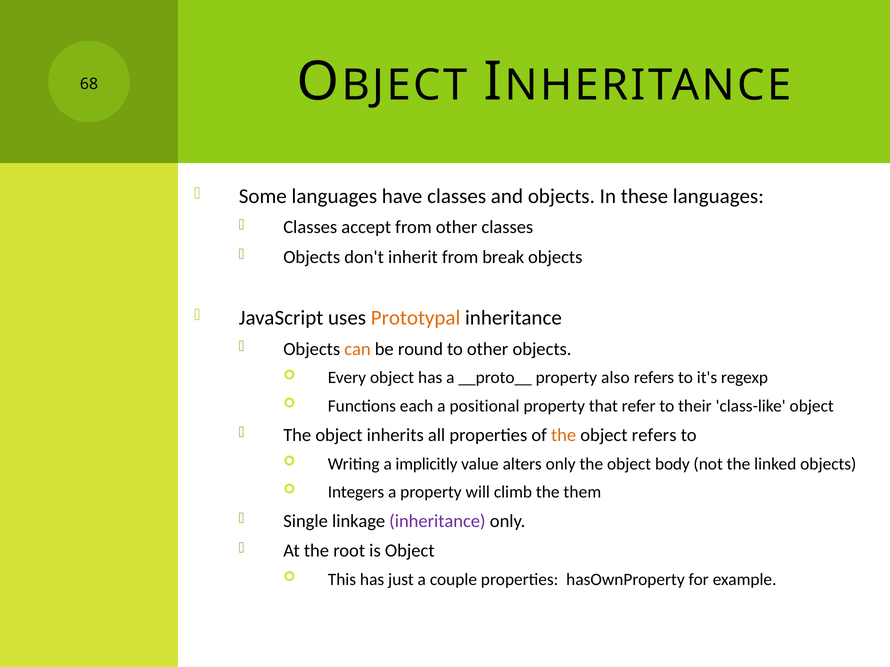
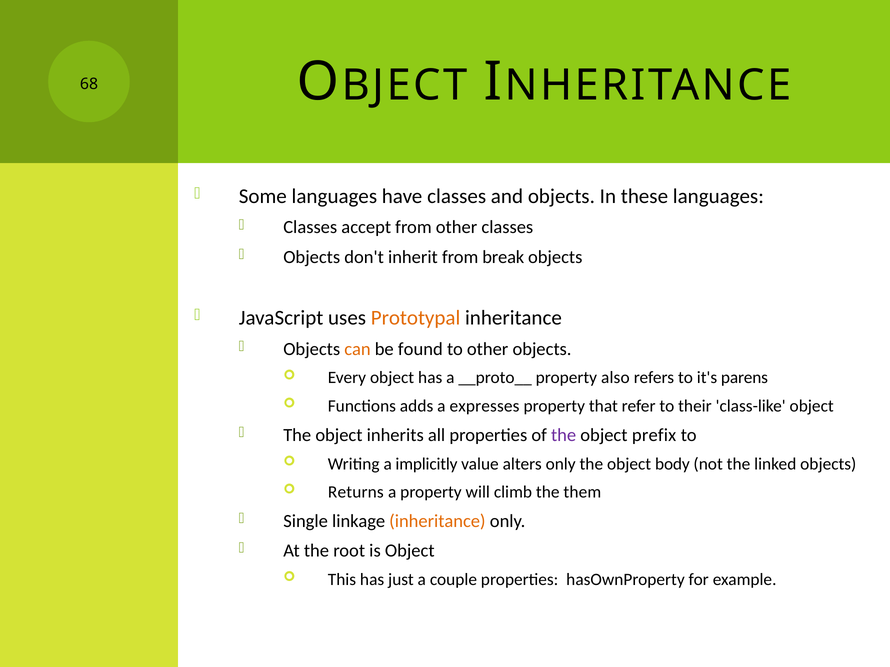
round: round -> found (420, 349)
regexp: regexp -> parens (744, 378)
each: each -> adds (417, 406)
positional: positional -> expresses (485, 406)
the colour: orange -> purple (564, 435)
object refers: refers -> prefix (654, 435)
Integers: Integers -> Returns (356, 492)
inheritance colour: purple -> orange (437, 521)
